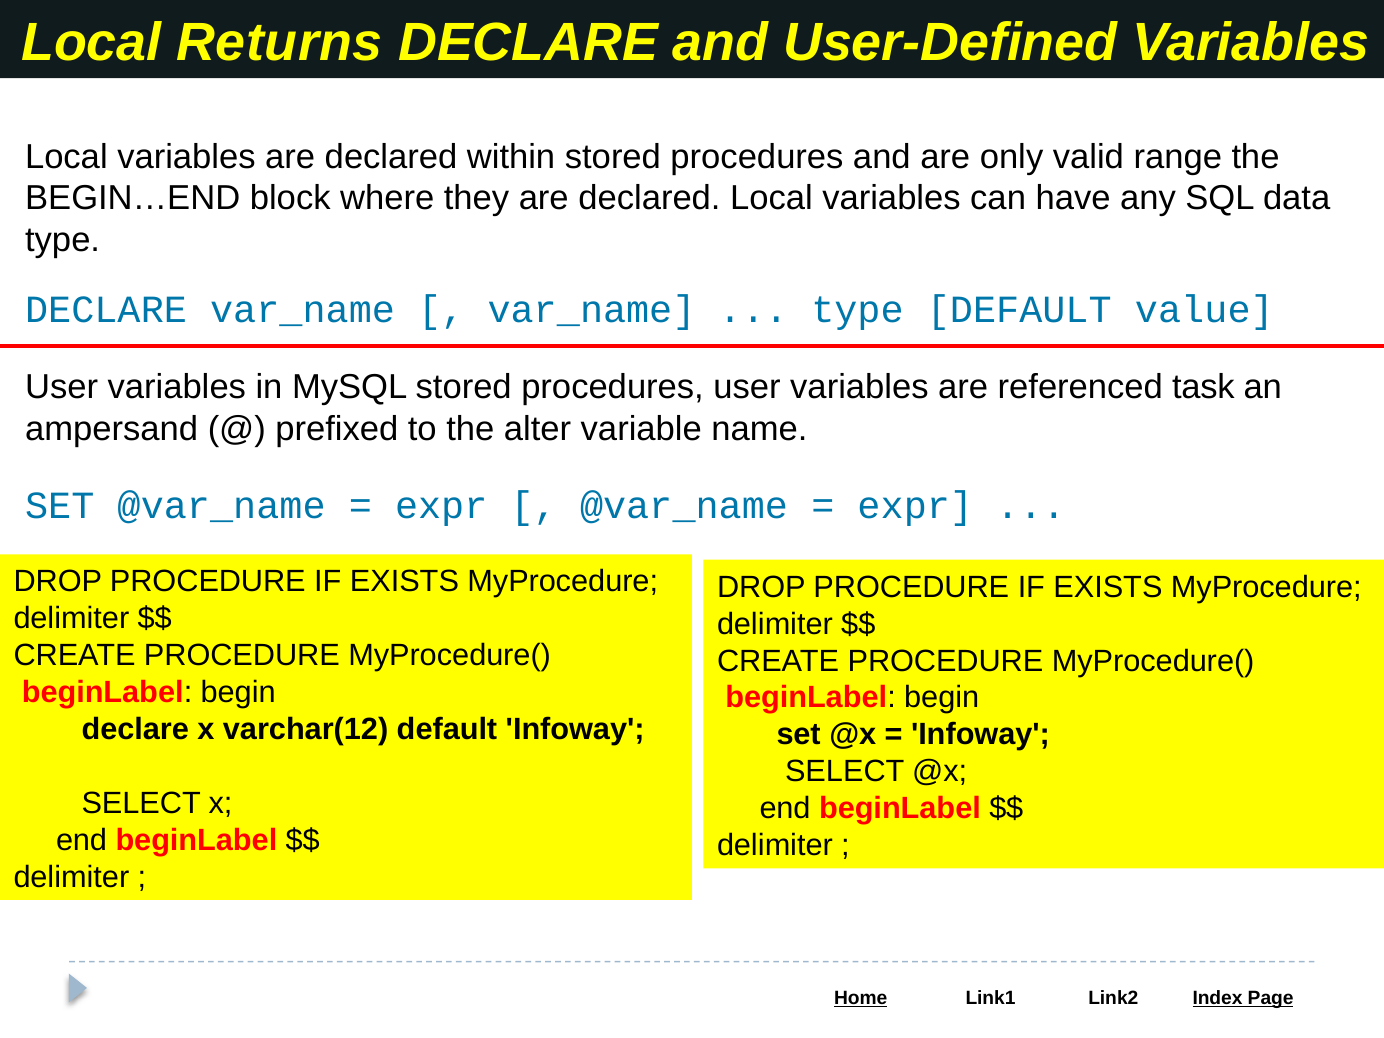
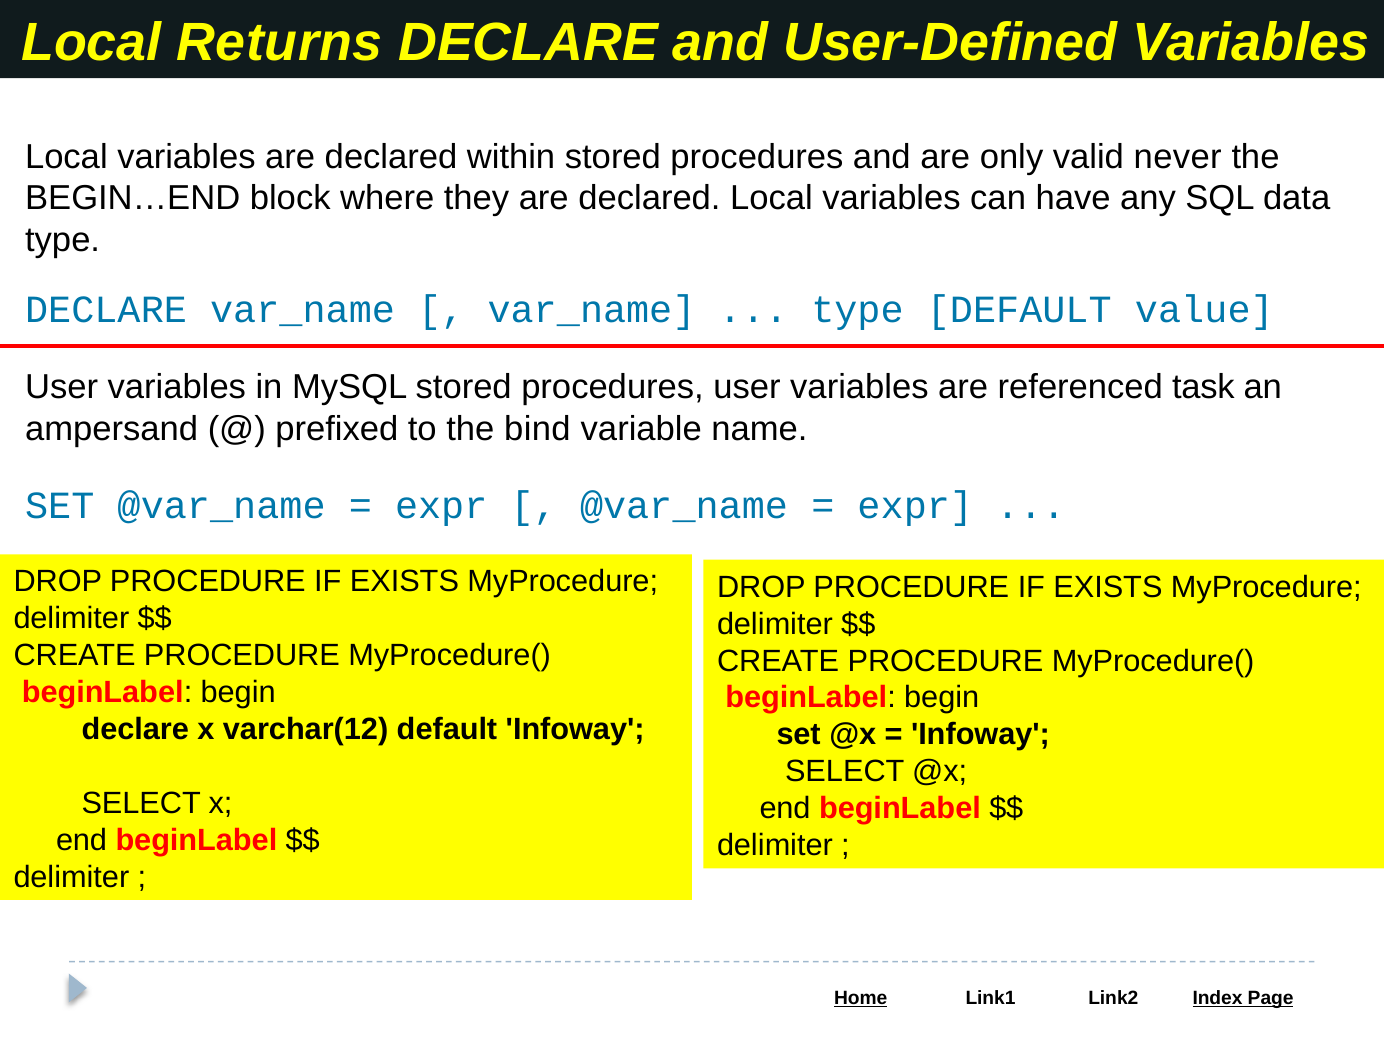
range: range -> never (1178, 157)
alter: alter -> bind (537, 429)
